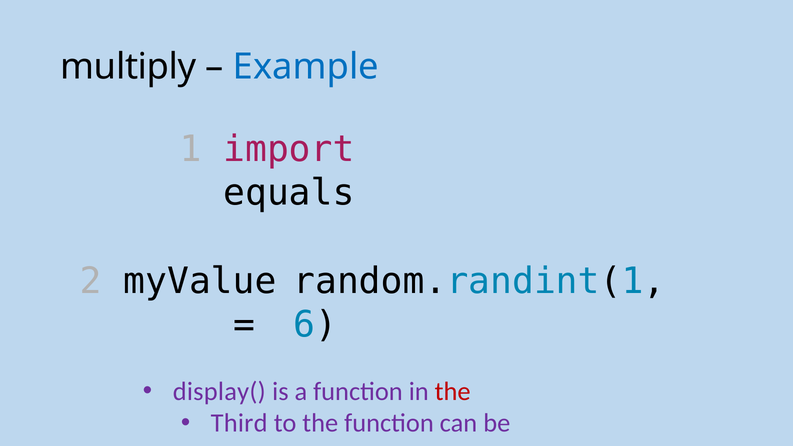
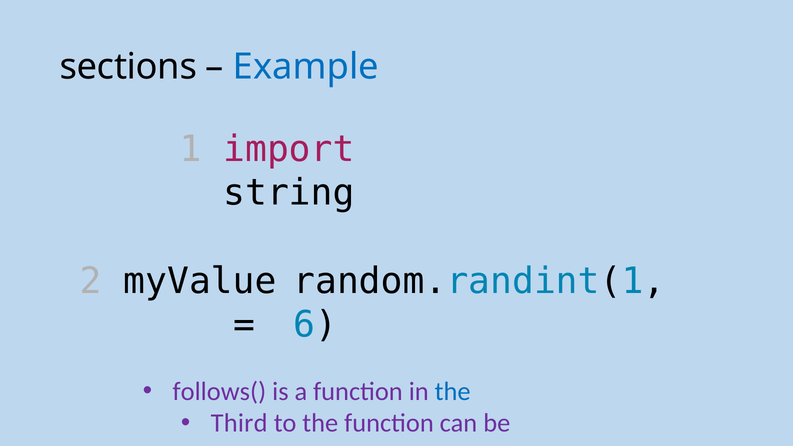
multiply: multiply -> sections (128, 67)
equals: equals -> string (289, 193)
display(: display( -> follows( (219, 392)
the colour: red -> blue (453, 392)
